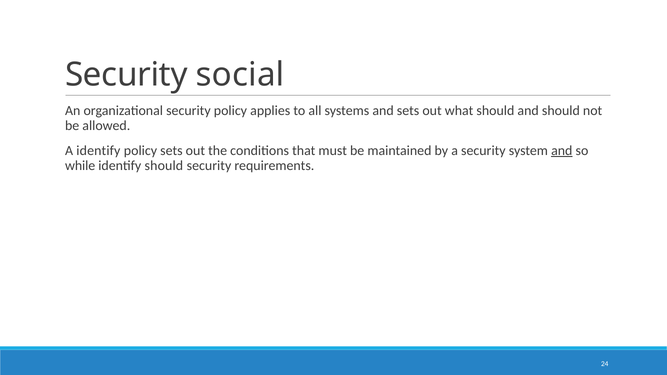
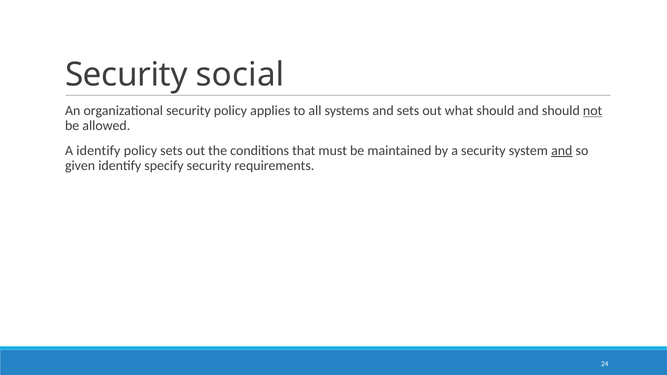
not underline: none -> present (593, 111)
while: while -> given (80, 166)
identify should: should -> specify (164, 166)
